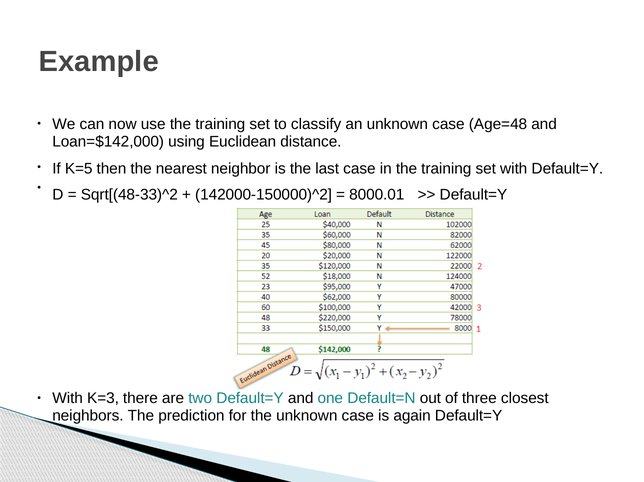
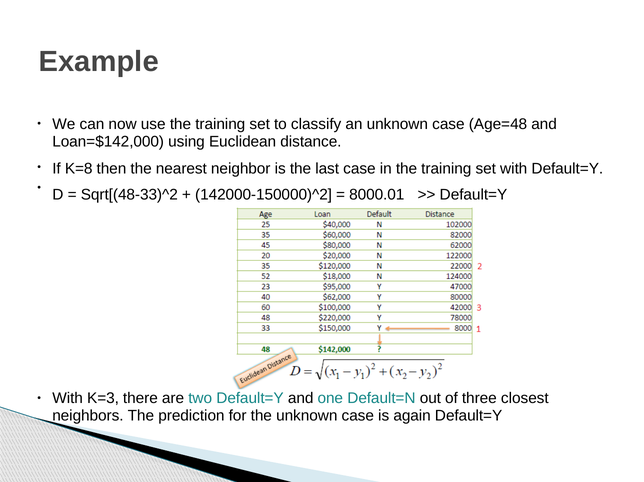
K=5: K=5 -> K=8 (79, 169)
